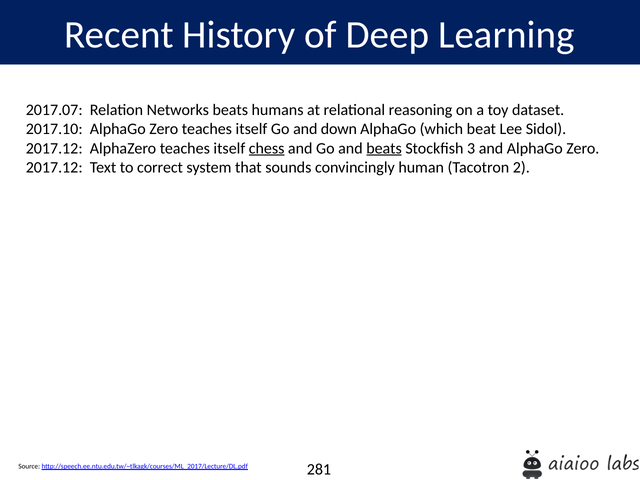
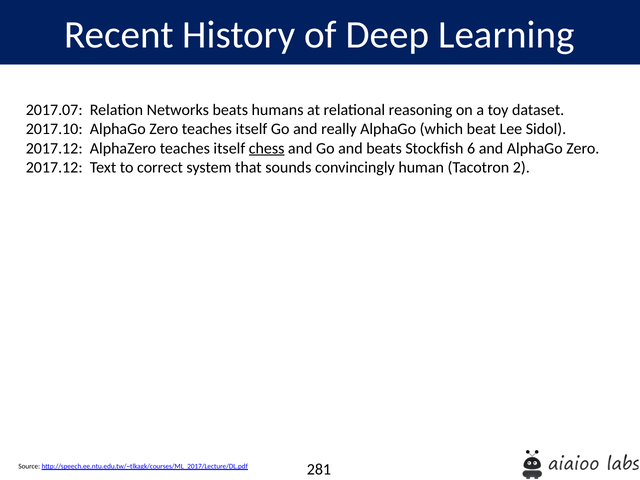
down: down -> really (339, 129)
beats underline: present -> none (384, 148)
3: 3 -> 6 (471, 148)
